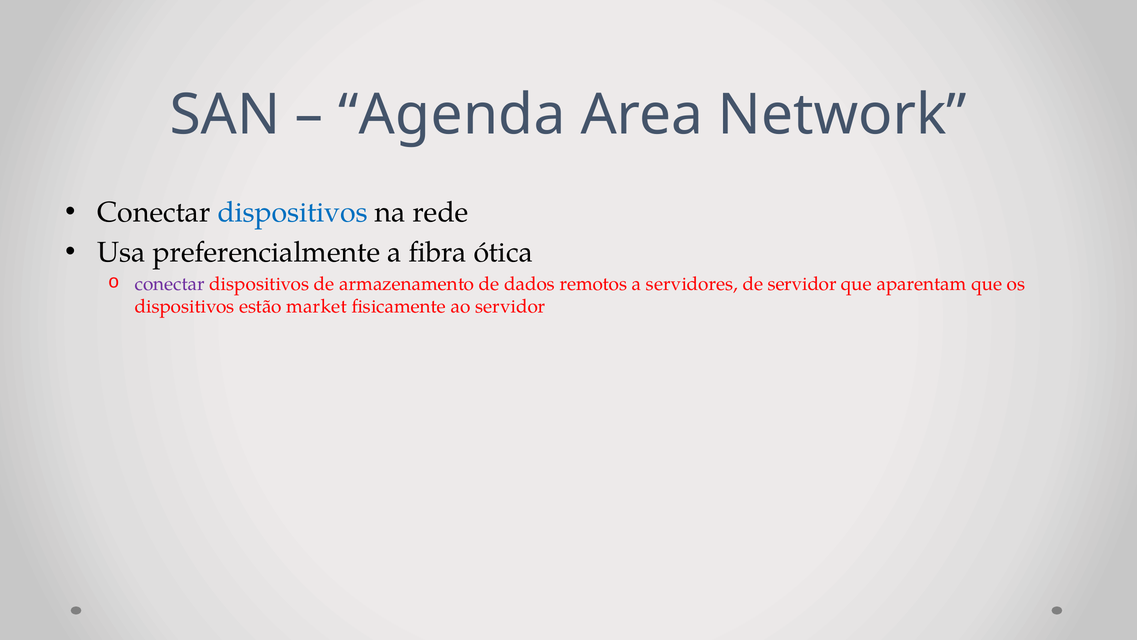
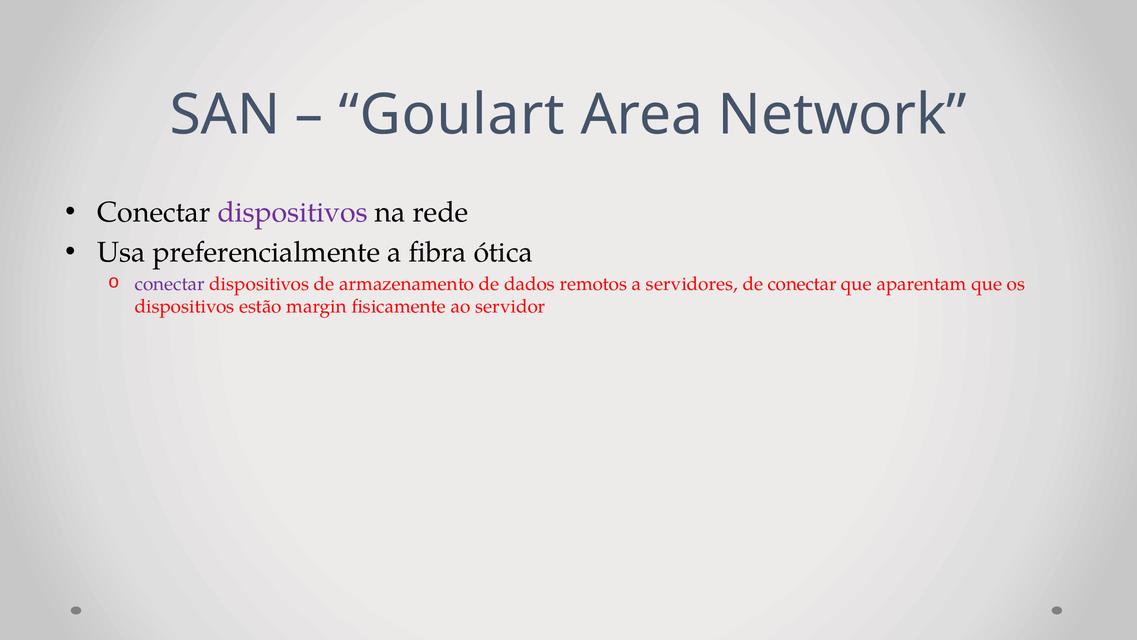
Agenda: Agenda -> Goulart (452, 115)
dispositivos colour: blue -> purple (293, 212)
de servidor: servidor -> conectar (802, 284)
market: market -> margin (317, 306)
